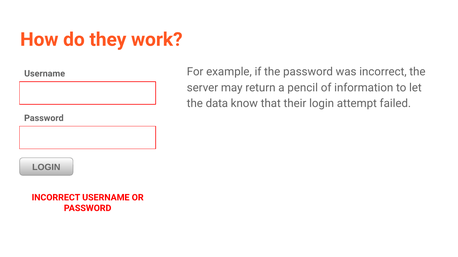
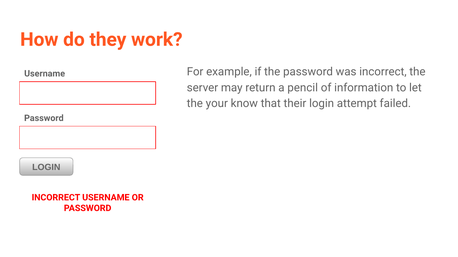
data: data -> your (217, 104)
